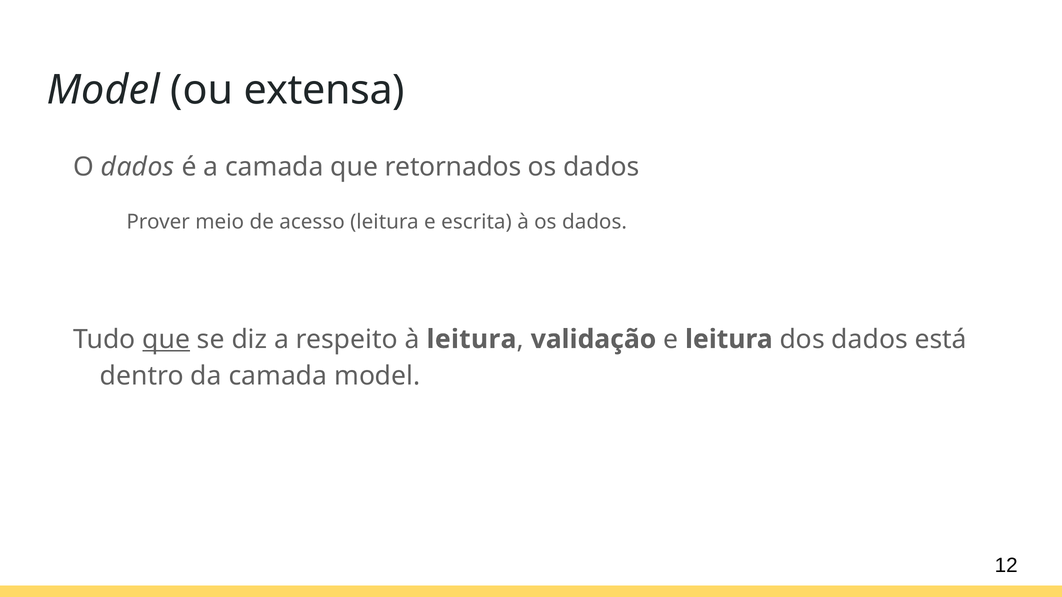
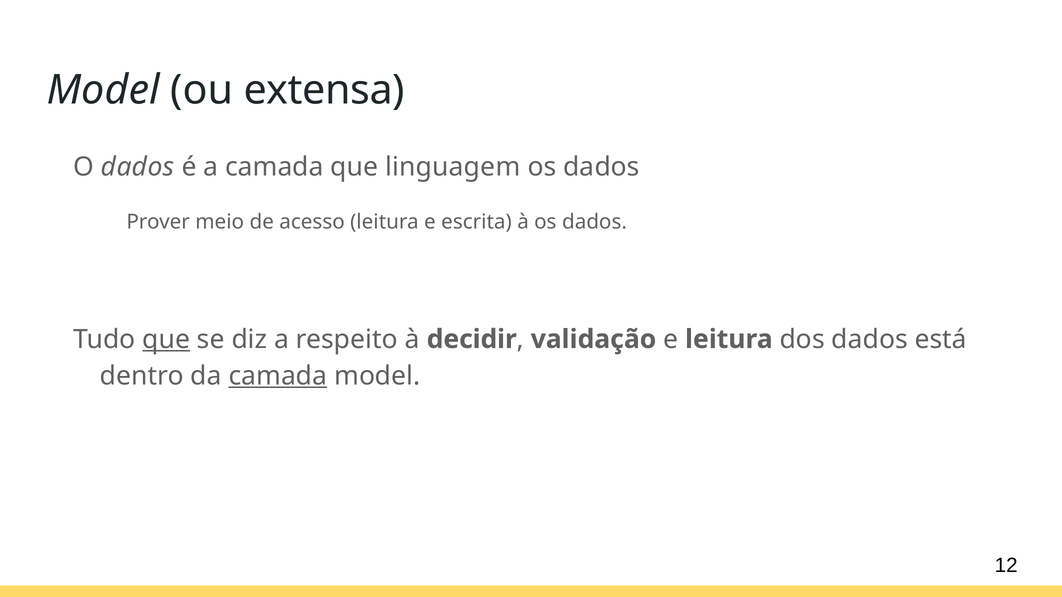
retornados: retornados -> linguagem (453, 167)
à leitura: leitura -> decidir (472, 339)
camada underline: none -> present (278, 376)
